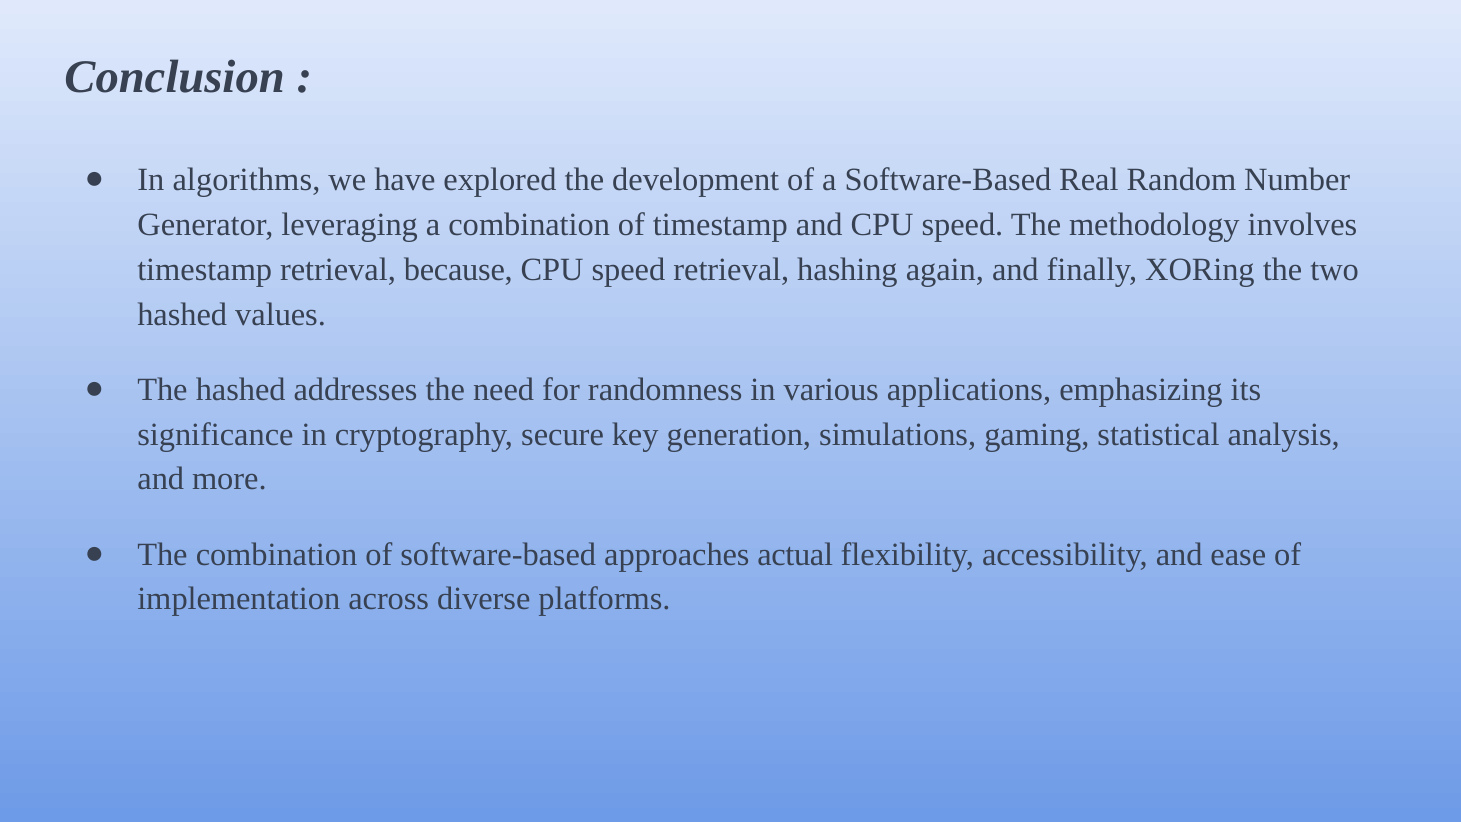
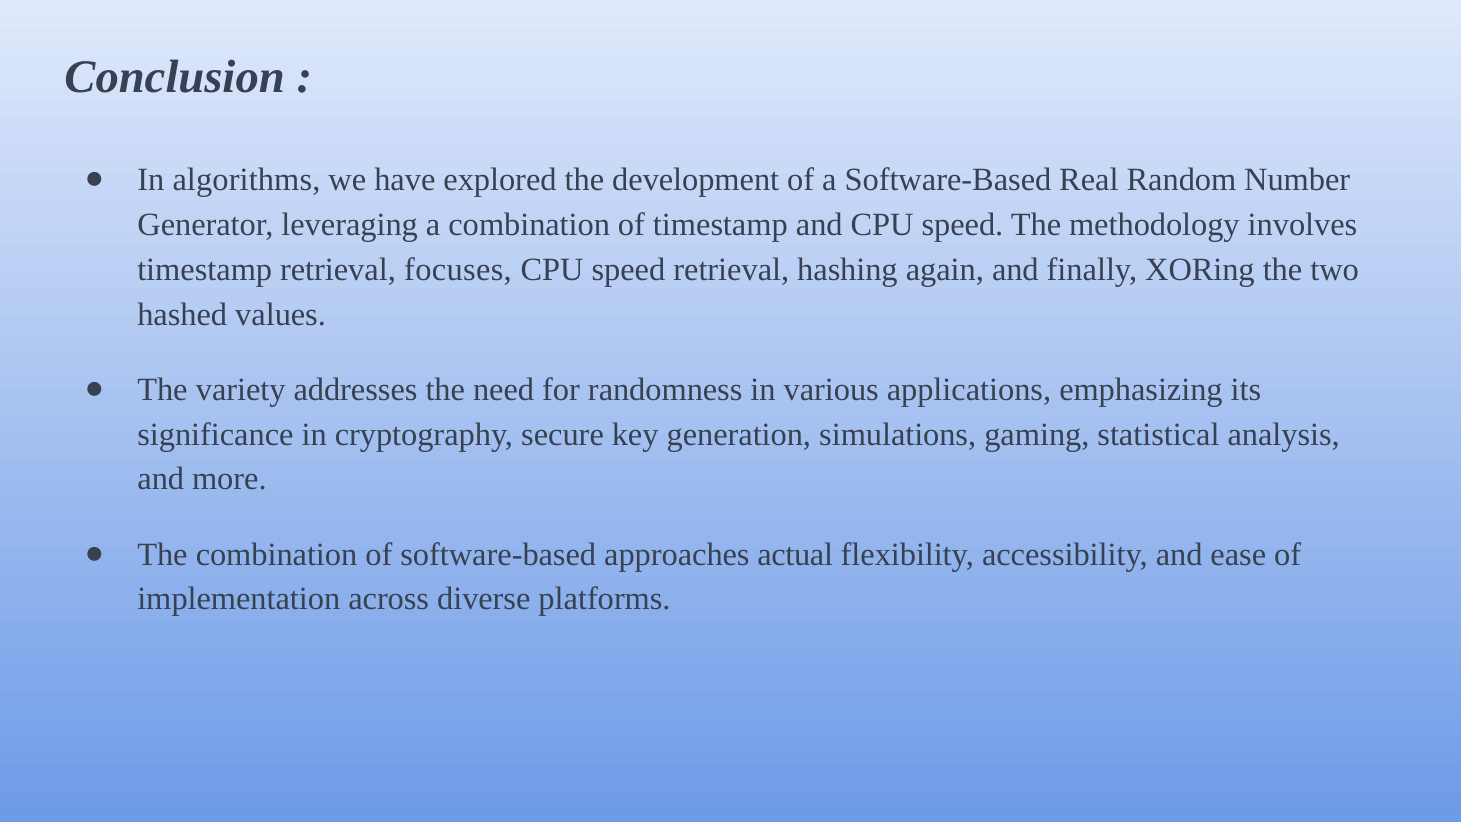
because: because -> focuses (458, 270)
The hashed: hashed -> variety (241, 390)
